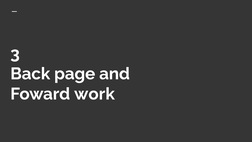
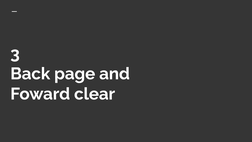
work: work -> clear (95, 94)
